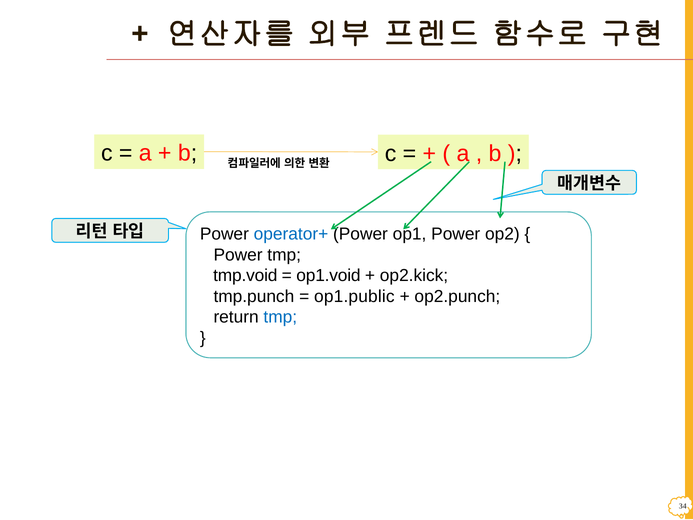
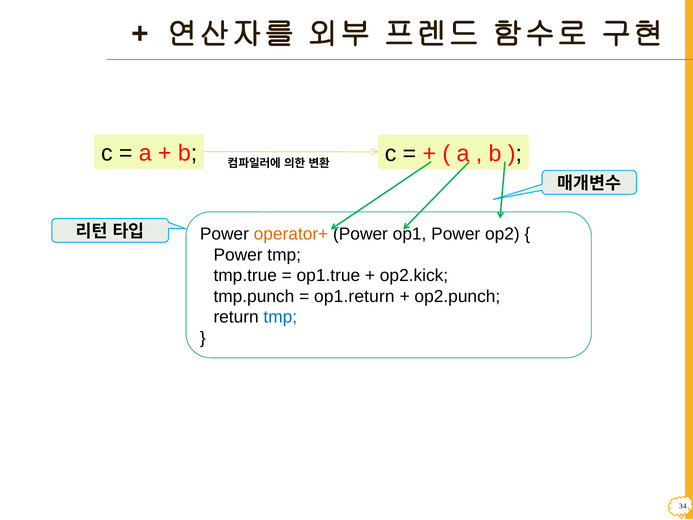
operator+ colour: blue -> orange (291, 234)
tmp.void: tmp.void -> tmp.true (245, 275)
op1.void: op1.void -> op1.true (328, 275)
op1.public: op1.public -> op1.return (354, 296)
